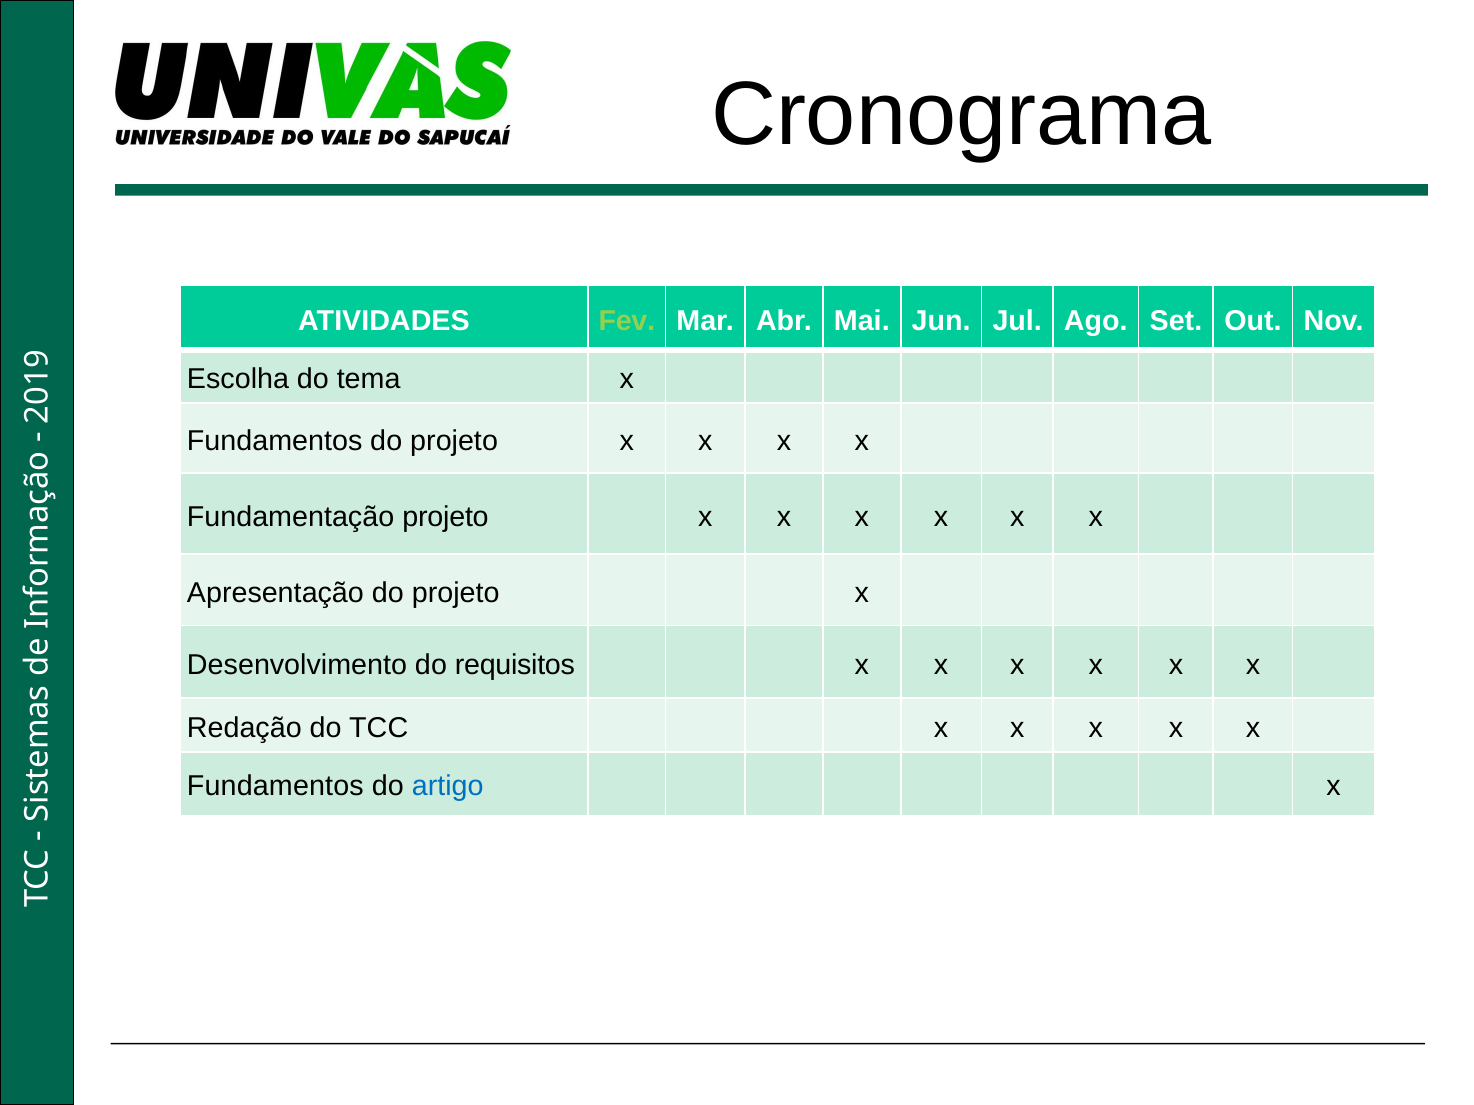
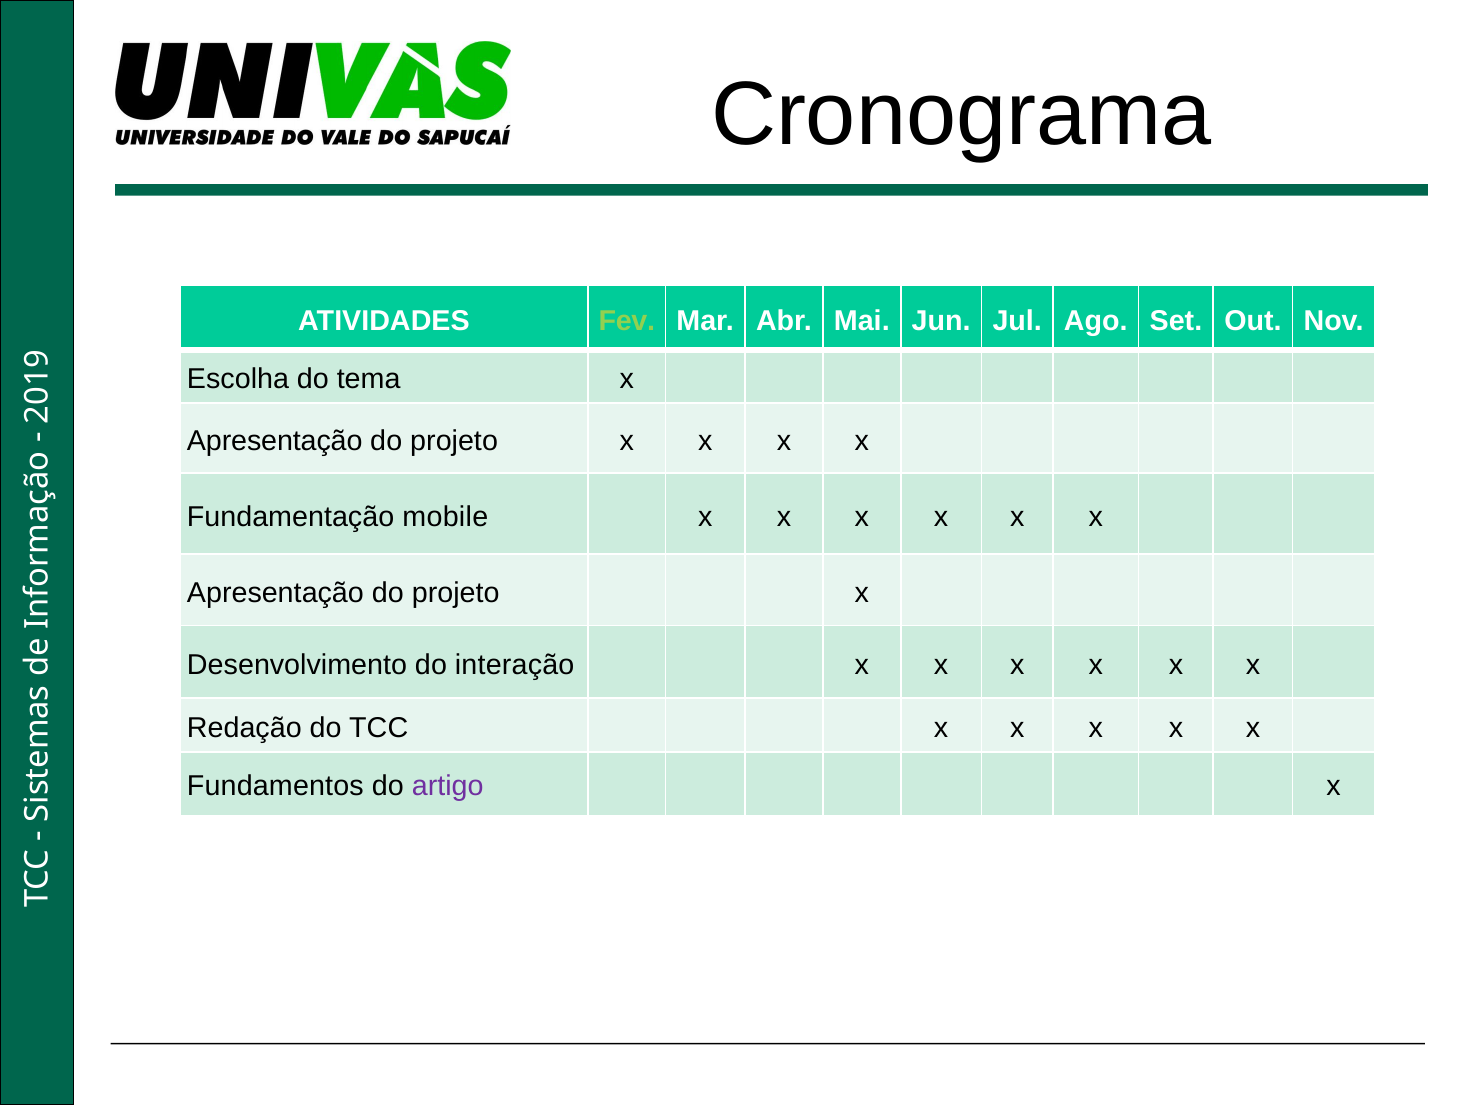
Fundamentos: Fundamentos -> Apresentação (275, 441)
Fundamentação projeto: projeto -> mobile (445, 517)
requisitos: requisitos -> interação (515, 665)
artigo colour: blue -> purple (448, 787)
